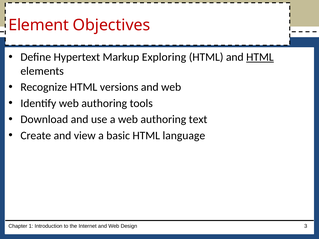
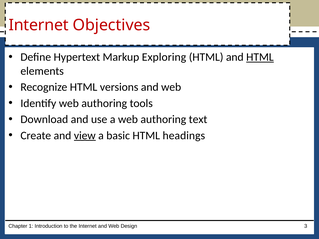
Element: Element -> Internet (39, 25)
view underline: none -> present (85, 136)
language: language -> headings (184, 136)
